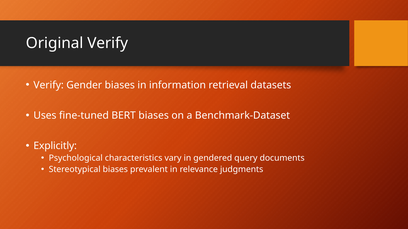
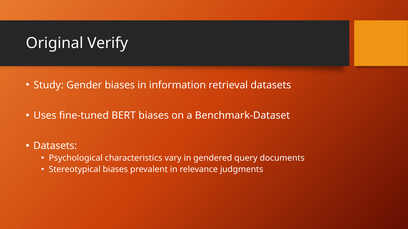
Verify: Verify -> Study (49, 85)
Explicitly: Explicitly -> Datasets (55, 146)
